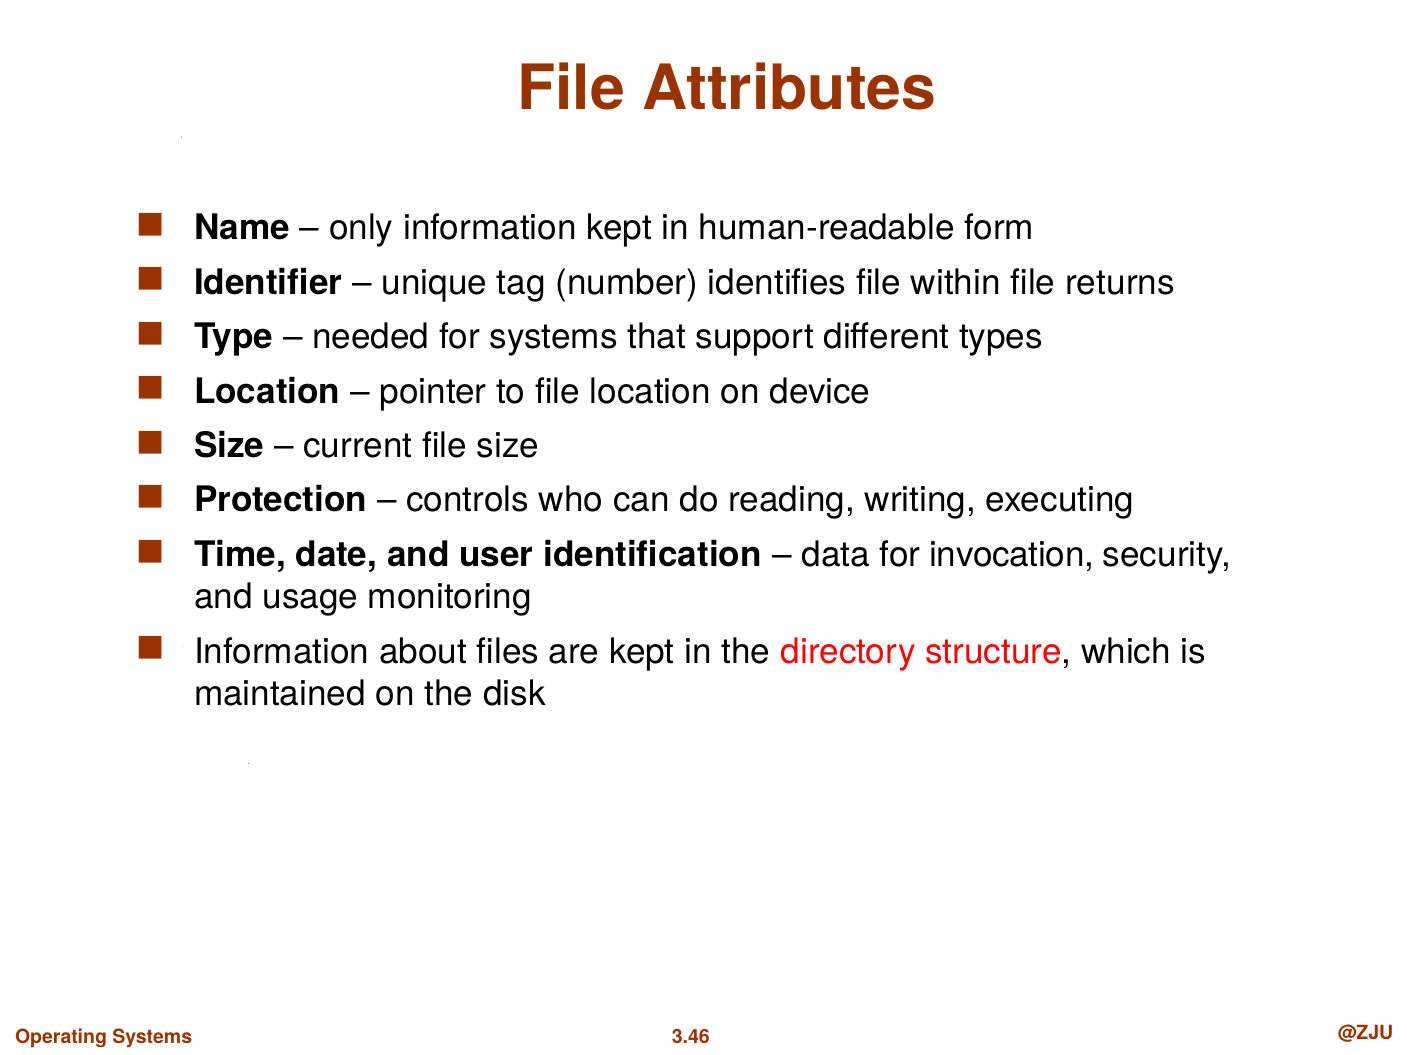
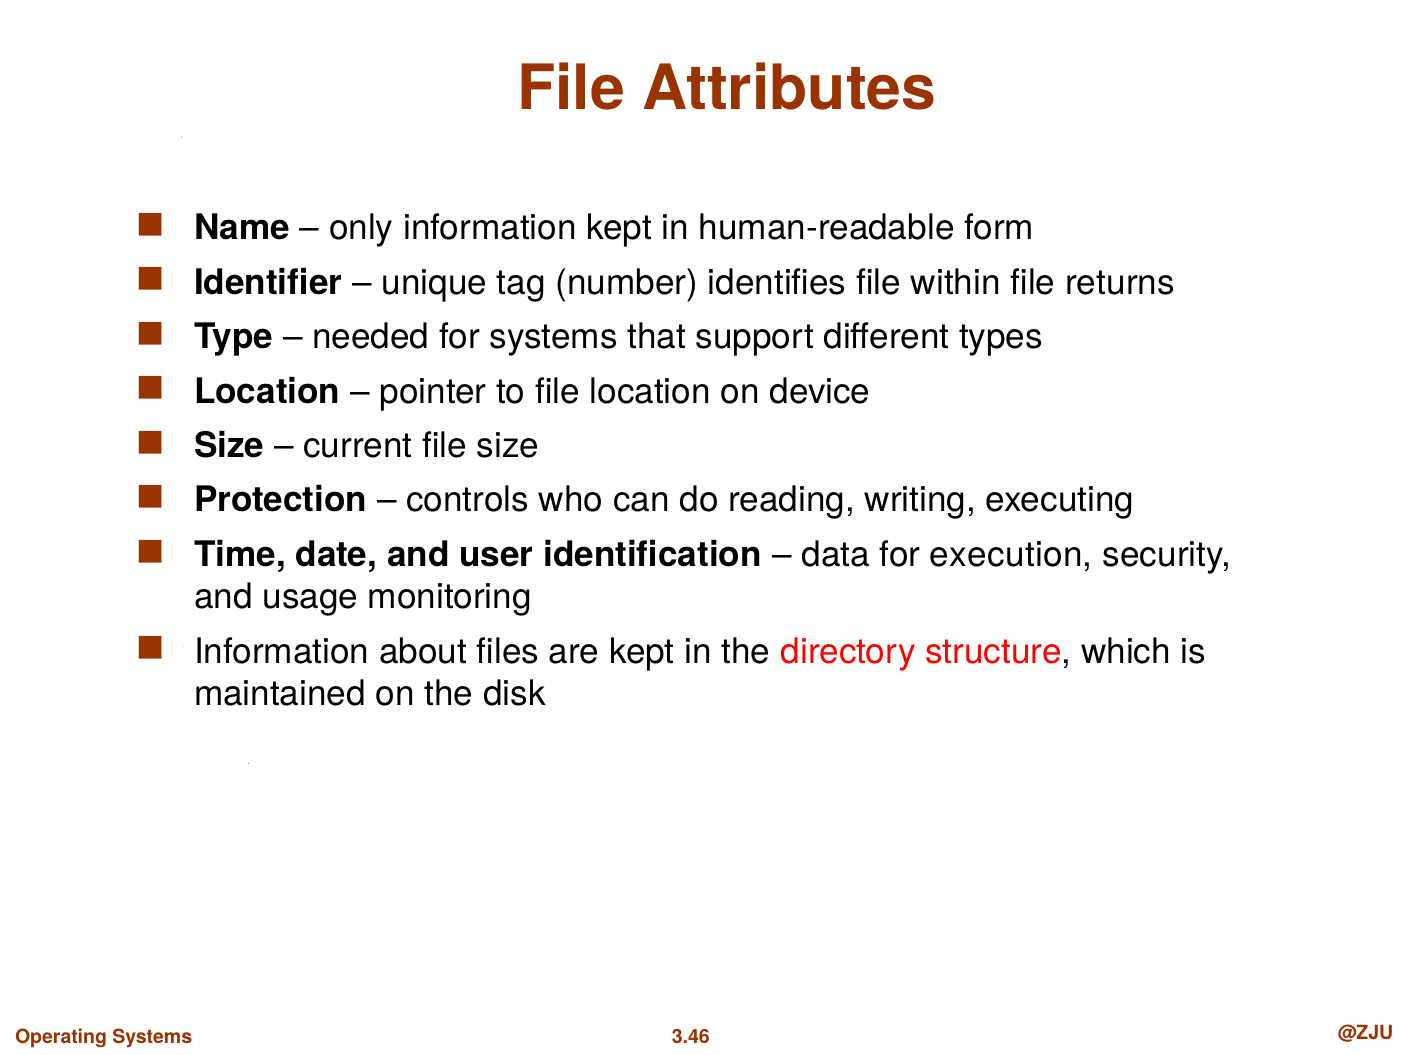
invocation: invocation -> execution (1011, 555)
